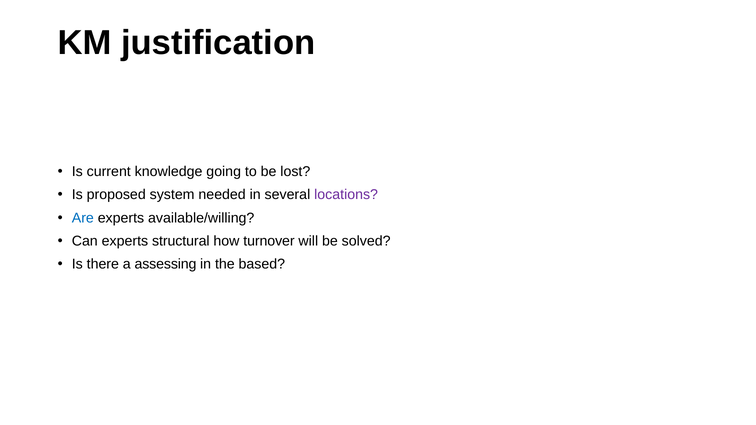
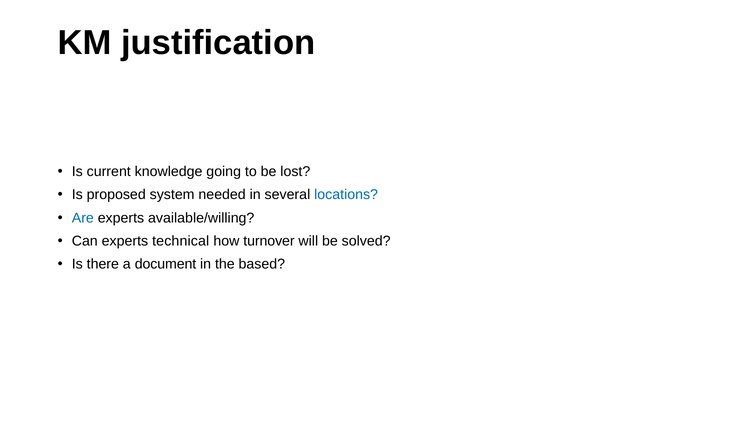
locations colour: purple -> blue (346, 195)
structural: structural -> technical (181, 241)
assessing: assessing -> document (165, 264)
